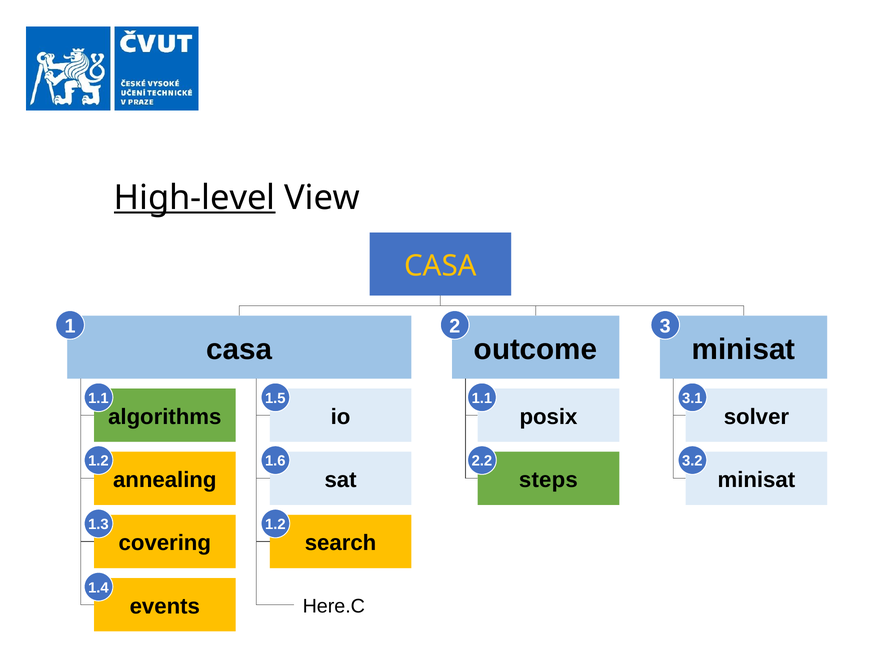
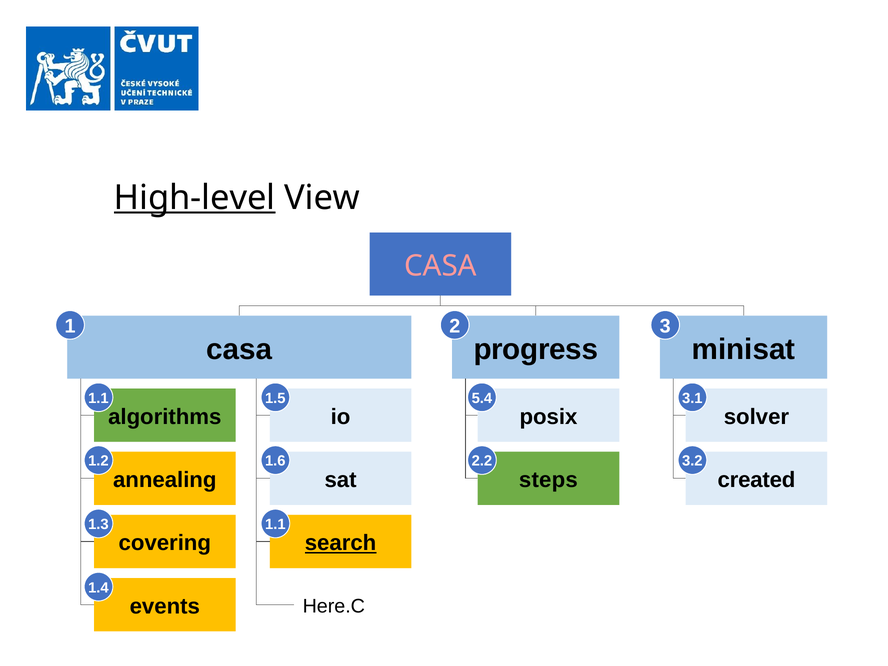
CASA colour: yellow -> pink (440, 266)
outcome: outcome -> progress (536, 349)
1.1 1.1: 1.1 -> 5.4 (482, 398)
minisat: minisat -> created (756, 480)
1.2: 1.2 -> 1.1 (275, 524)
search underline: none -> present (341, 543)
